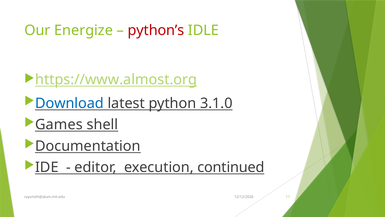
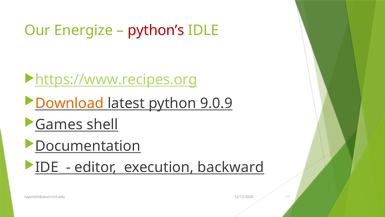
https://www.almost.org: https://www.almost.org -> https://www.recipes.org (116, 79)
Download colour: blue -> orange (69, 103)
3.1.0: 3.1.0 -> 9.0.9 (216, 103)
continued: continued -> backward (231, 167)
